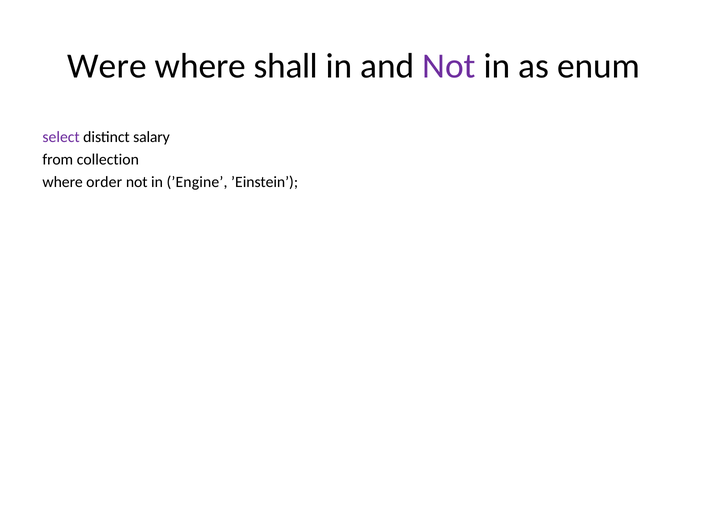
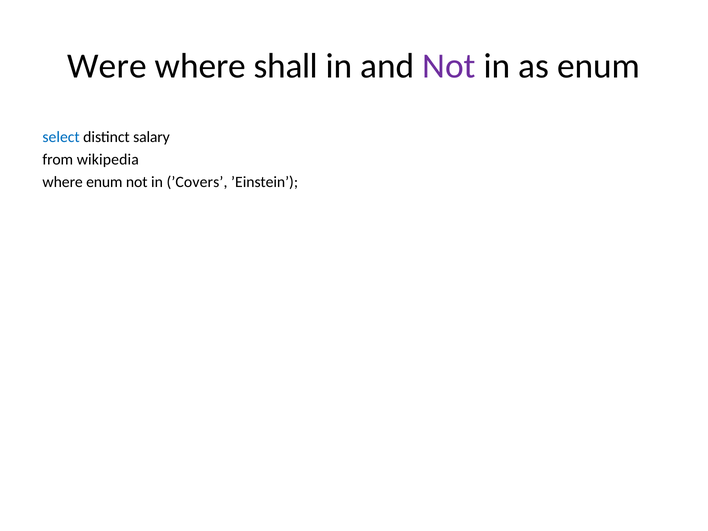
select colour: purple -> blue (61, 137)
collection: collection -> wikipedia (108, 160)
where order: order -> enum (104, 182)
’Engine: ’Engine -> ’Covers (197, 182)
